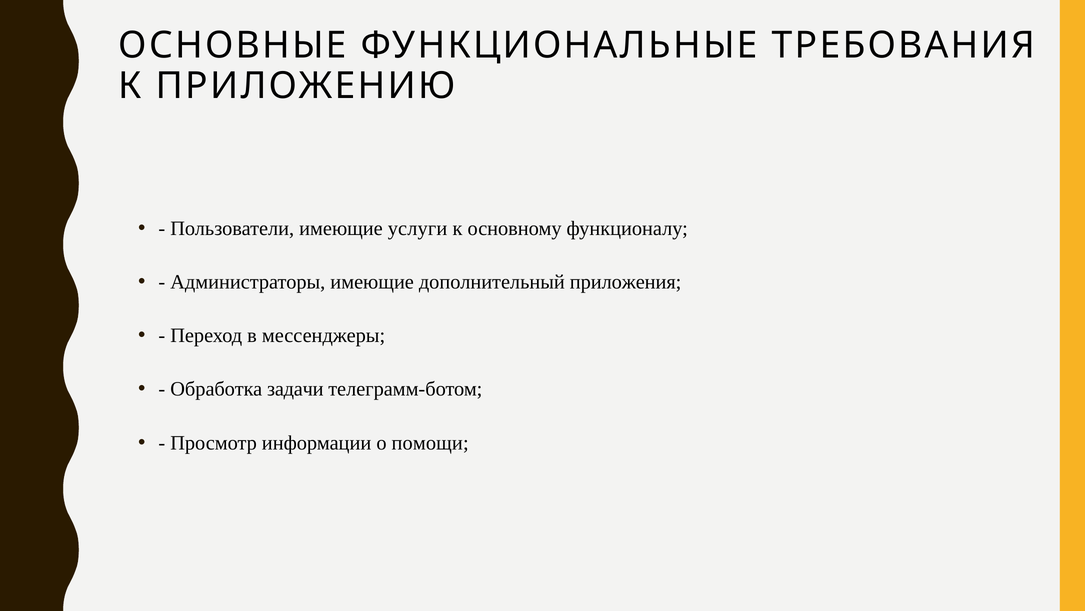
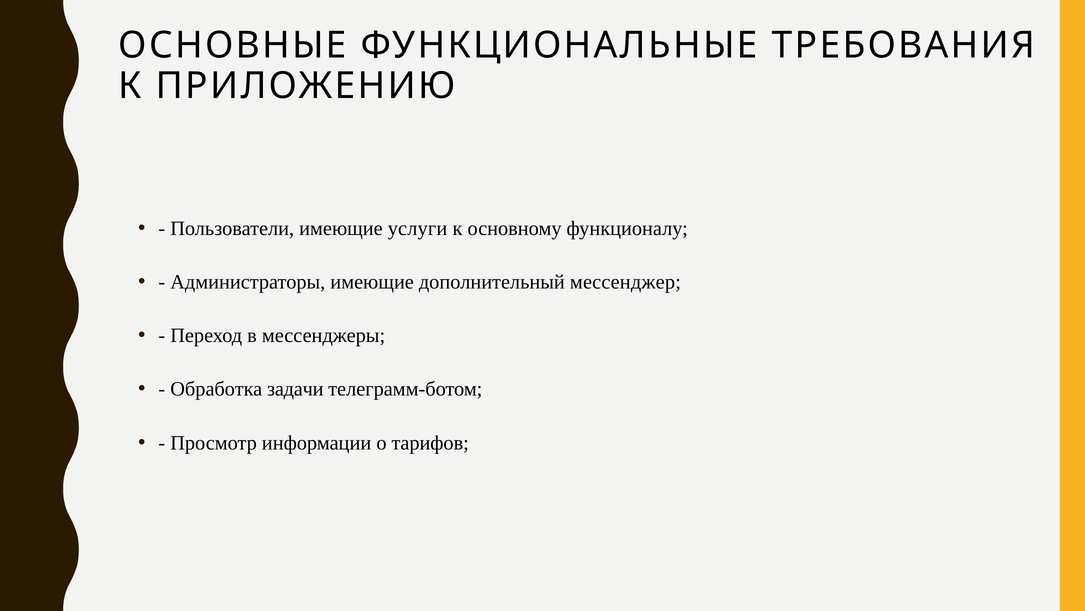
приложения: приложения -> мессенджер (625, 282)
помощи: помощи -> тарифов (430, 442)
